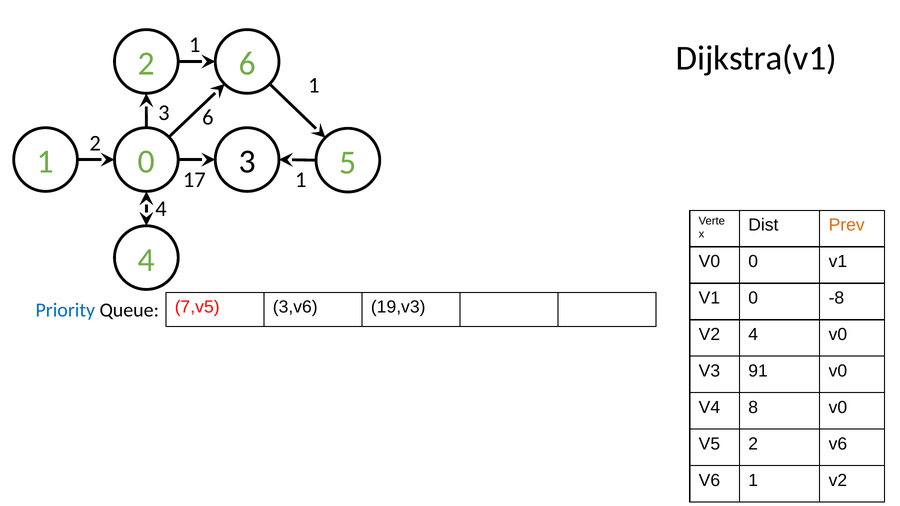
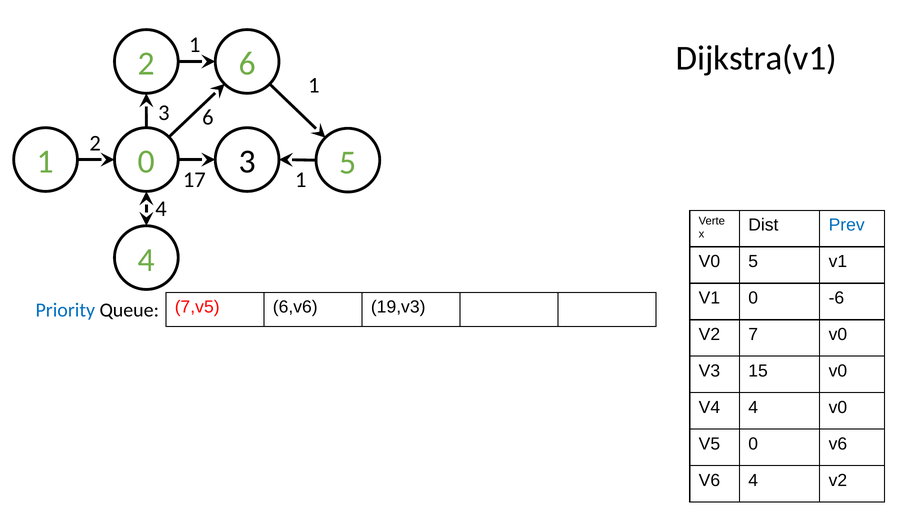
Prev colour: orange -> blue (847, 225)
V0 0: 0 -> 5 (753, 262)
-8: -8 -> -6 (836, 298)
3,v6: 3,v6 -> 6,v6 (295, 307)
V2 4: 4 -> 7 (753, 335)
91: 91 -> 15 (758, 371)
V4 8: 8 -> 4 (753, 408)
V5 2: 2 -> 0 (753, 444)
V6 1: 1 -> 4 (753, 481)
